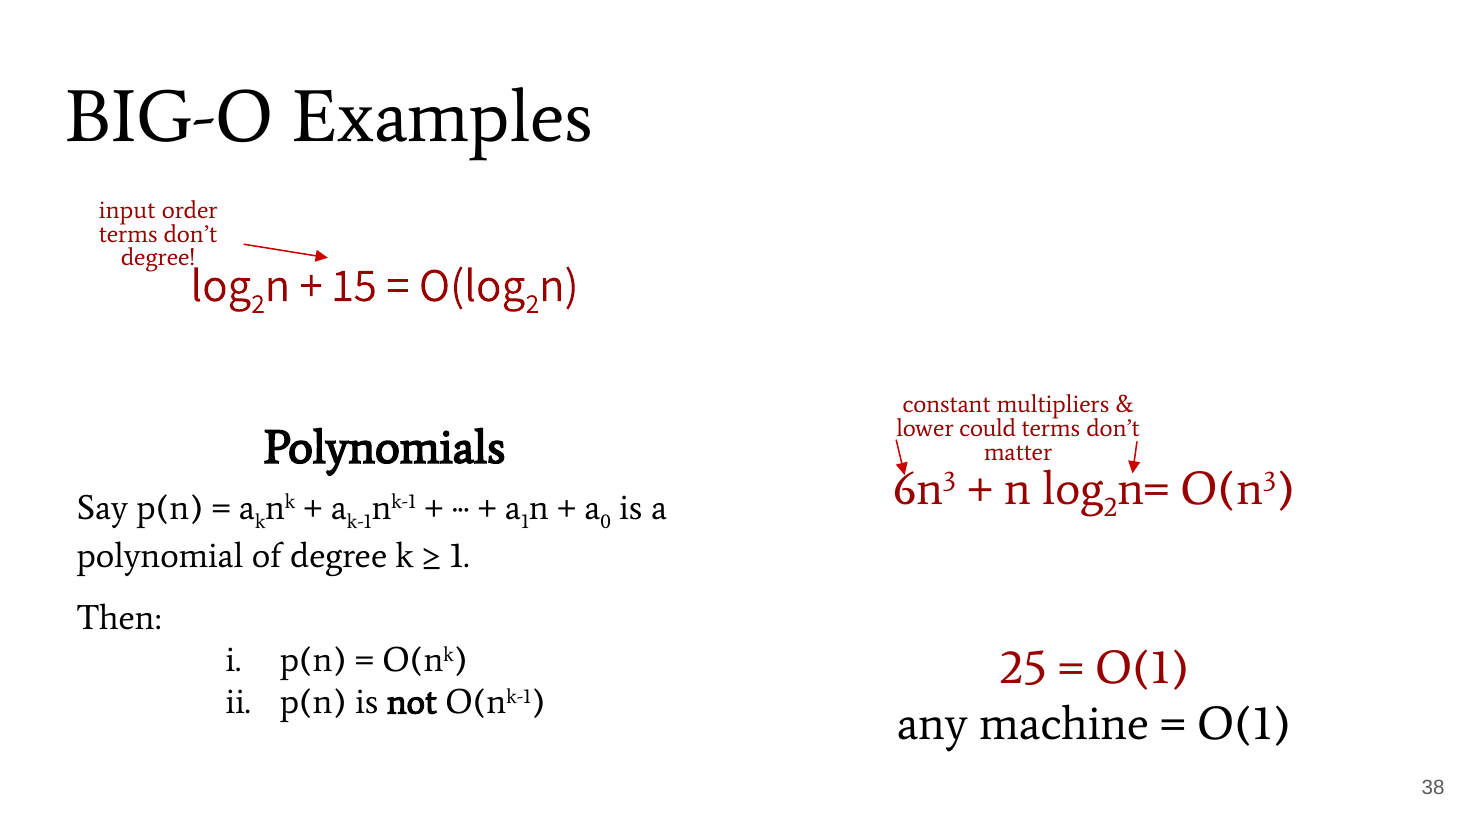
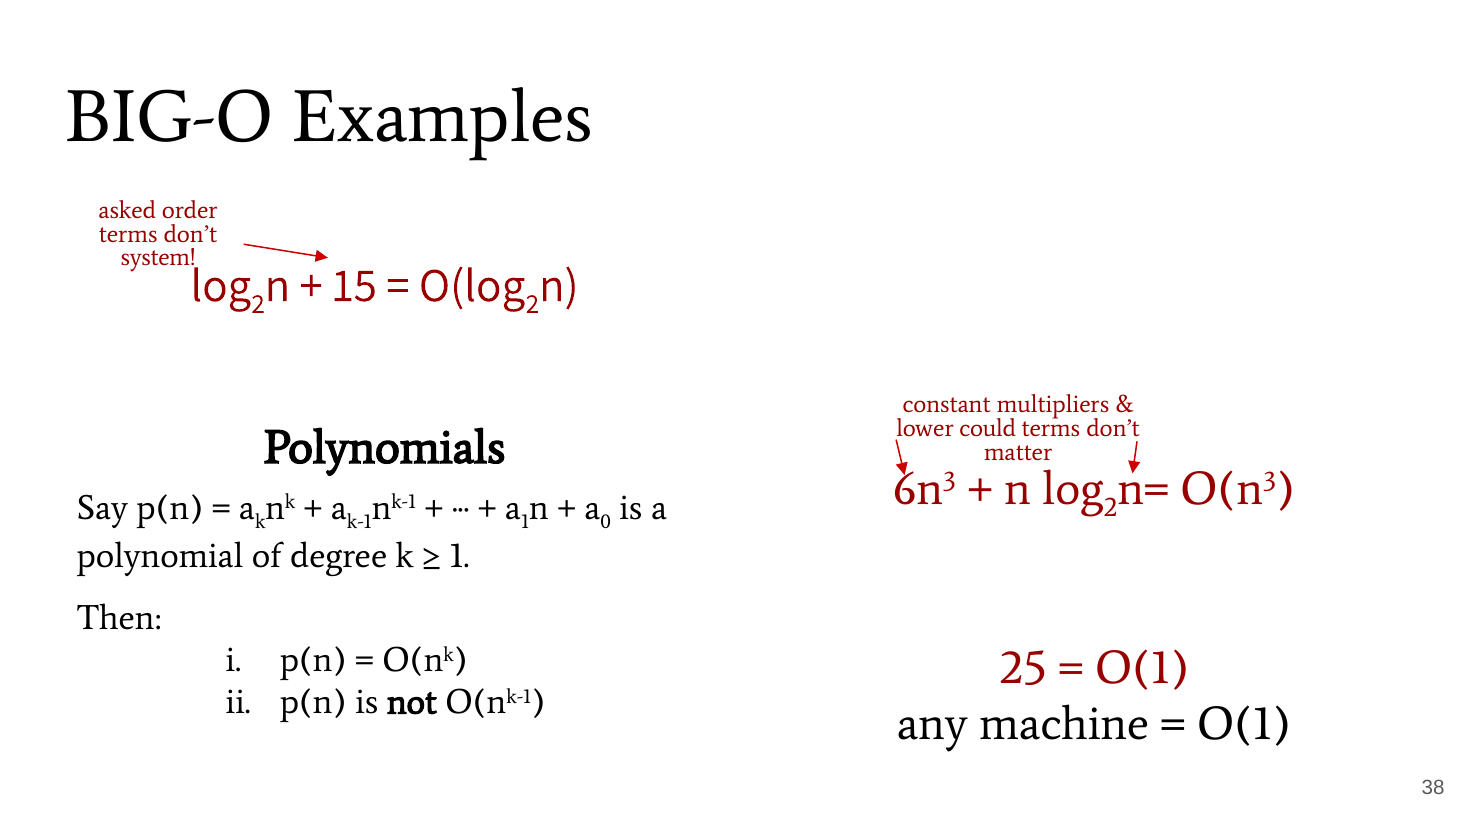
input: input -> asked (127, 211)
degree: degree -> system (158, 258)
